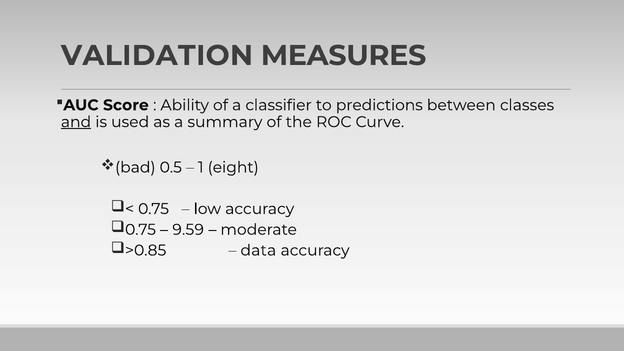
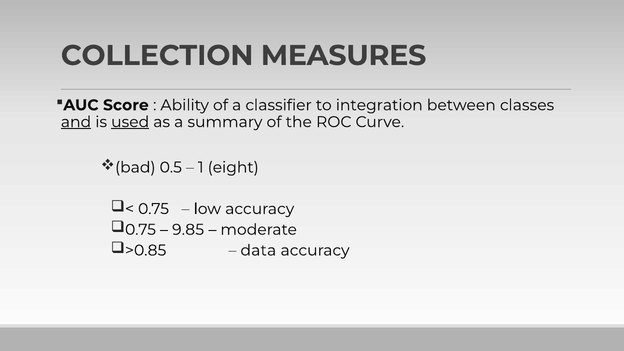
VALIDATION: VALIDATION -> COLLECTION (157, 56)
predictions: predictions -> integration (379, 105)
used underline: none -> present (130, 122)
9.59: 9.59 -> 9.85 (188, 230)
